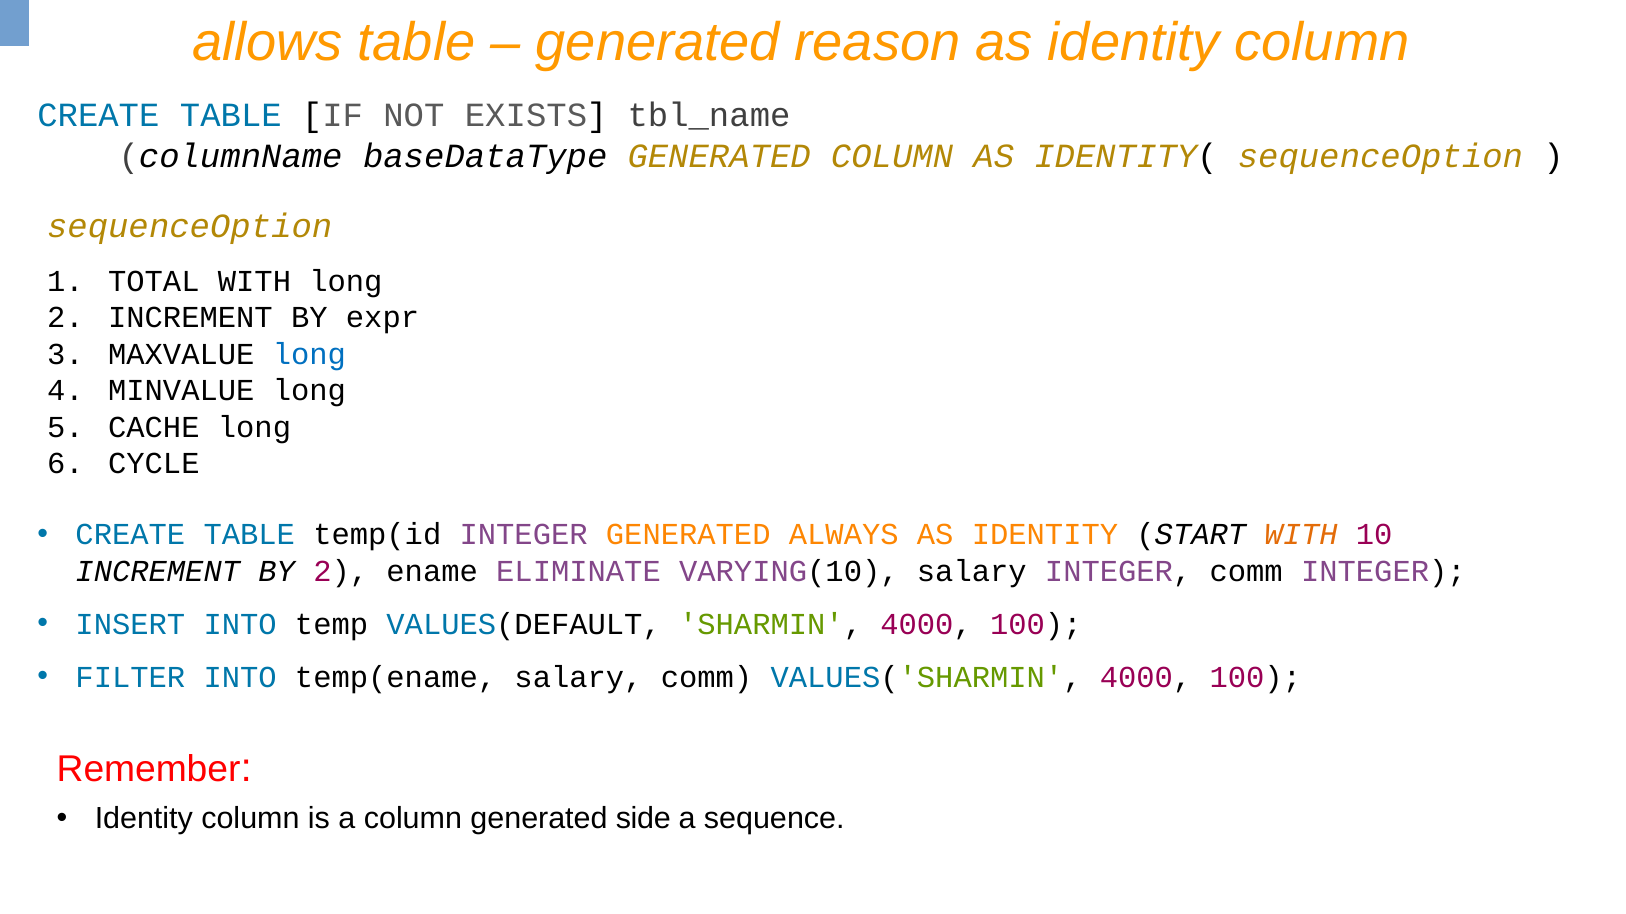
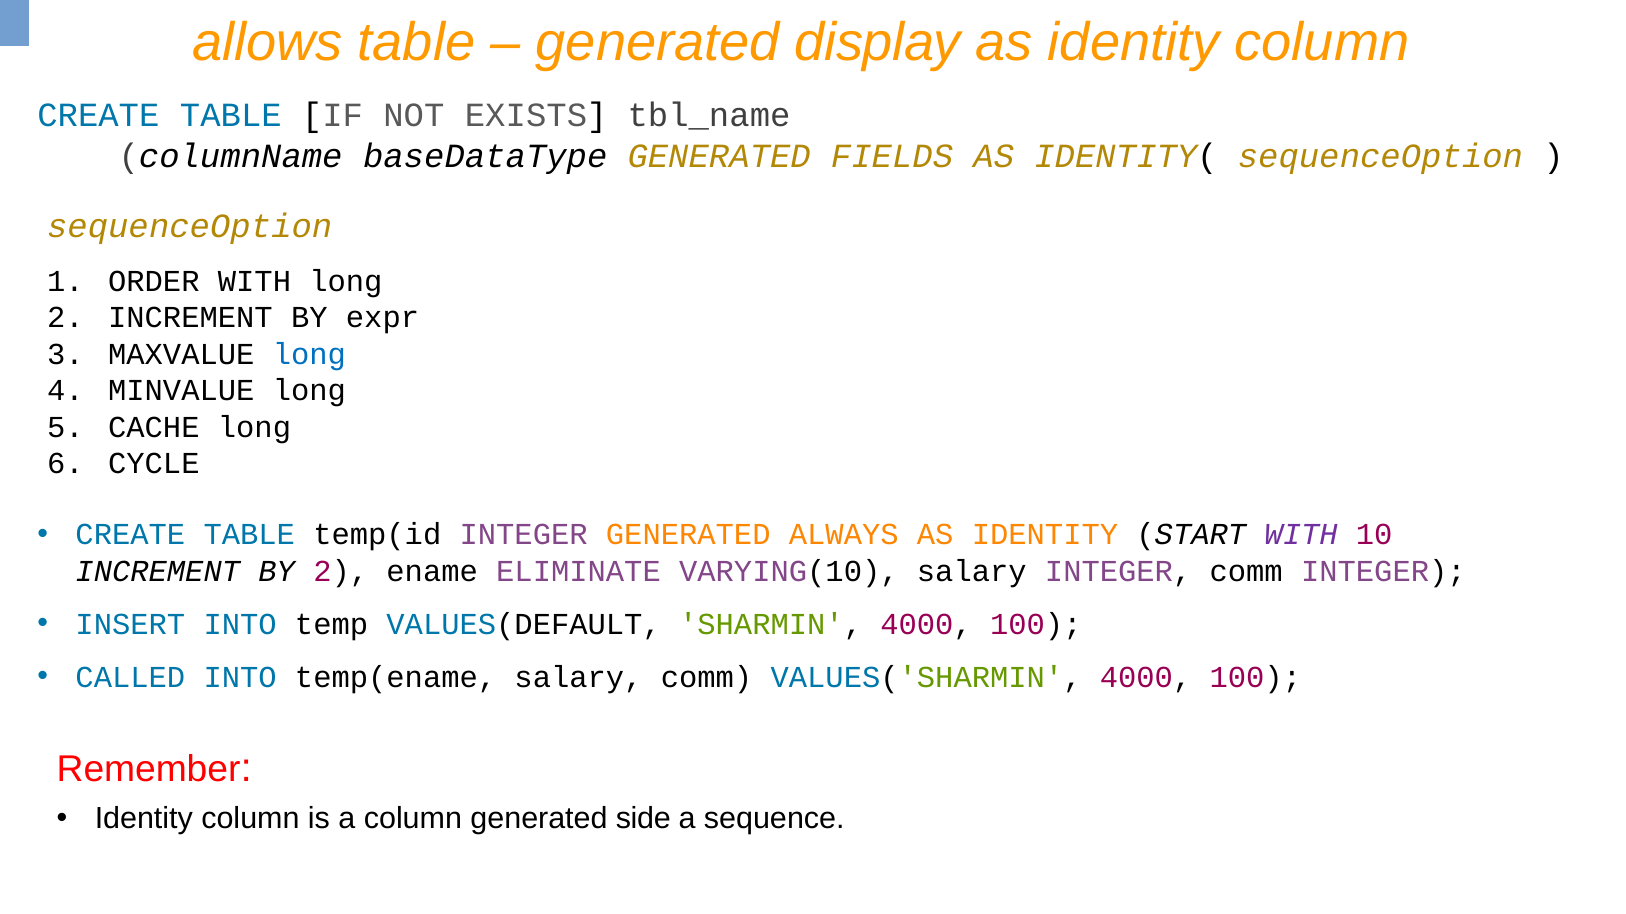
reason: reason -> display (878, 42)
GENERATED COLUMN: COLUMN -> FIELDS (892, 157)
TOTAL: TOTAL -> ORDER (154, 281)
WITH colour: orange -> purple (1301, 535)
FILTER: FILTER -> CALLED (130, 678)
